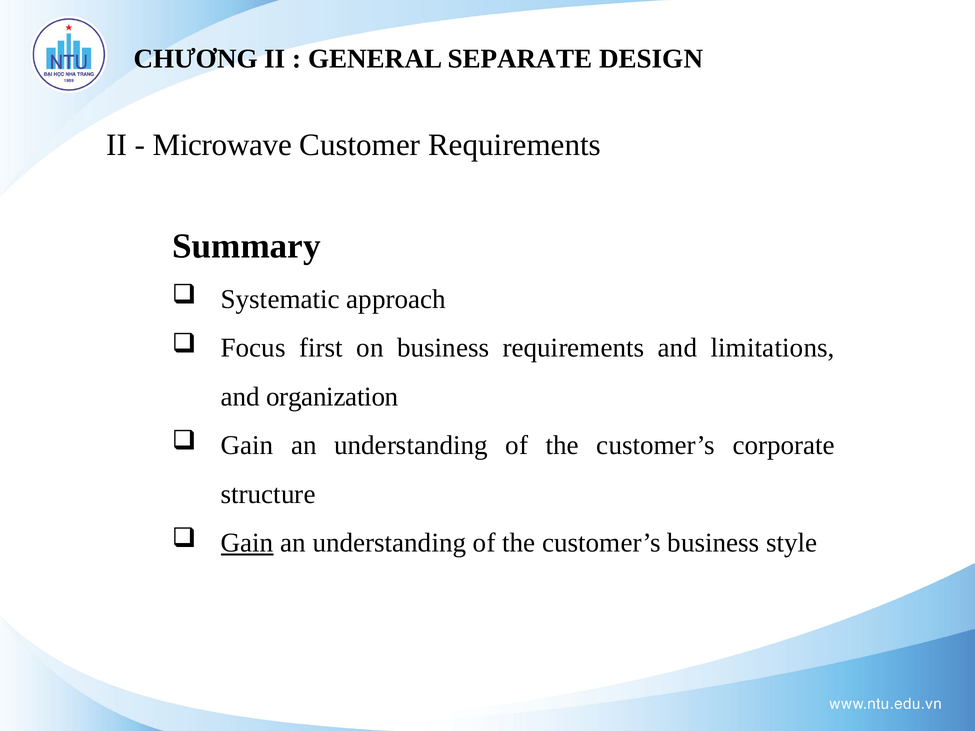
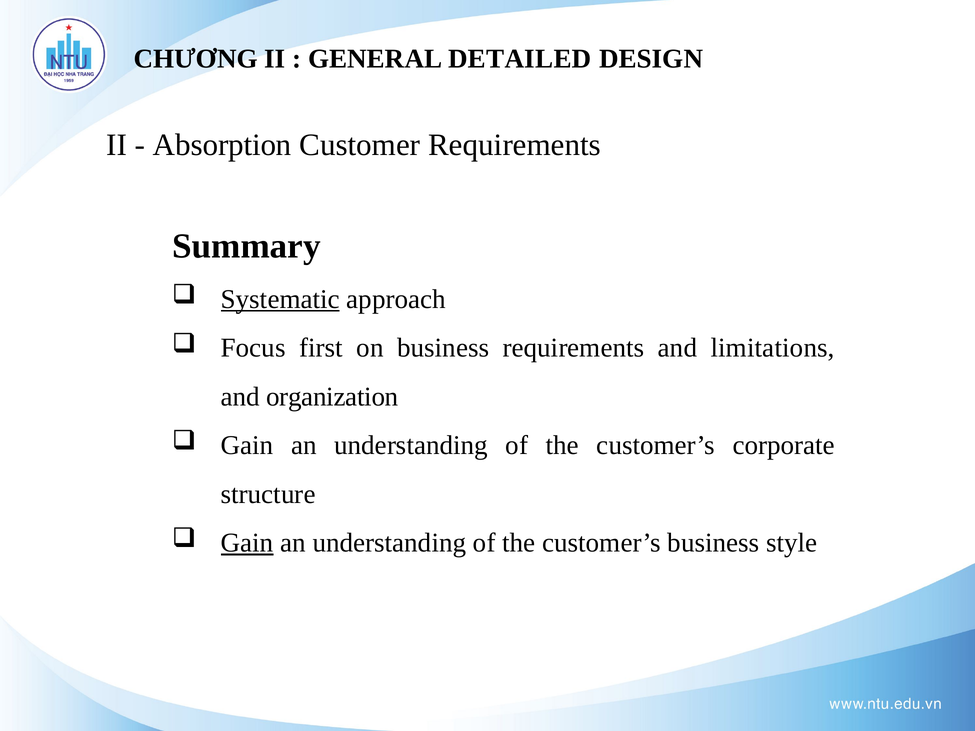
SEPARATE: SEPARATE -> DETAILED (520, 59)
Microwave: Microwave -> Absorption (222, 145)
Systematic underline: none -> present (280, 299)
